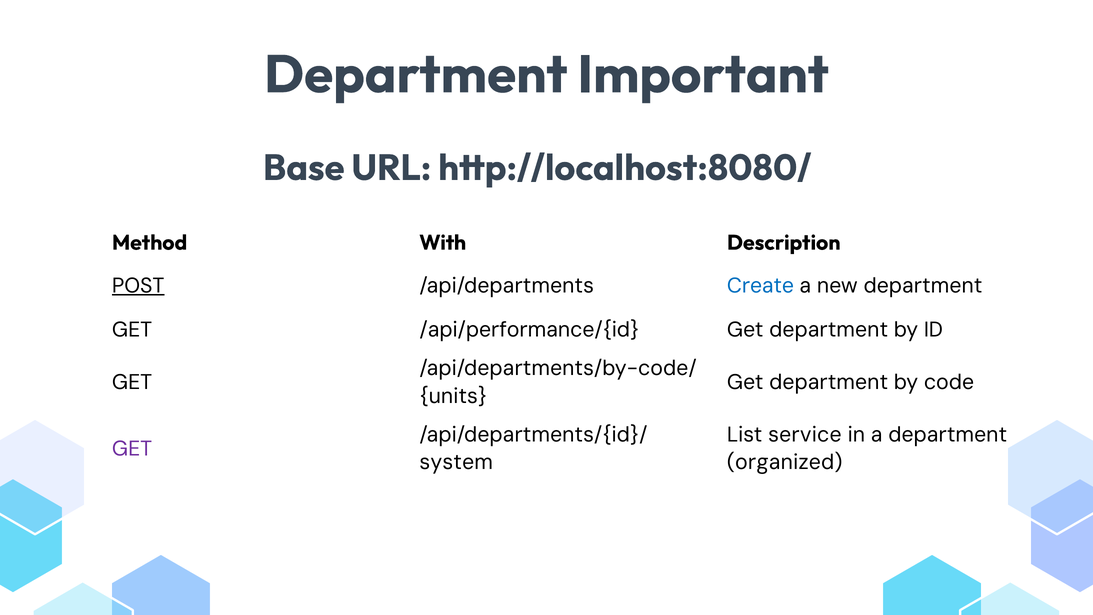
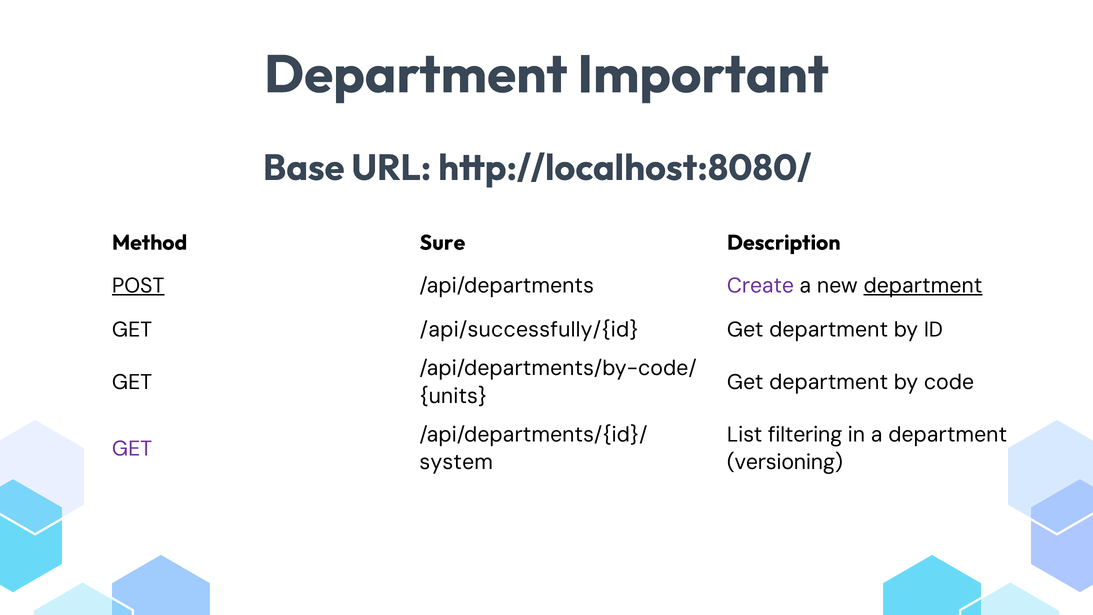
With: With -> Sure (442, 243)
Create colour: blue -> purple (760, 286)
department underline: none -> present (923, 286)
/api/performance/{id: /api/performance/{id -> /api/successfully/{id (529, 330)
service: service -> filtering (805, 435)
organized: organized -> versioning (785, 462)
